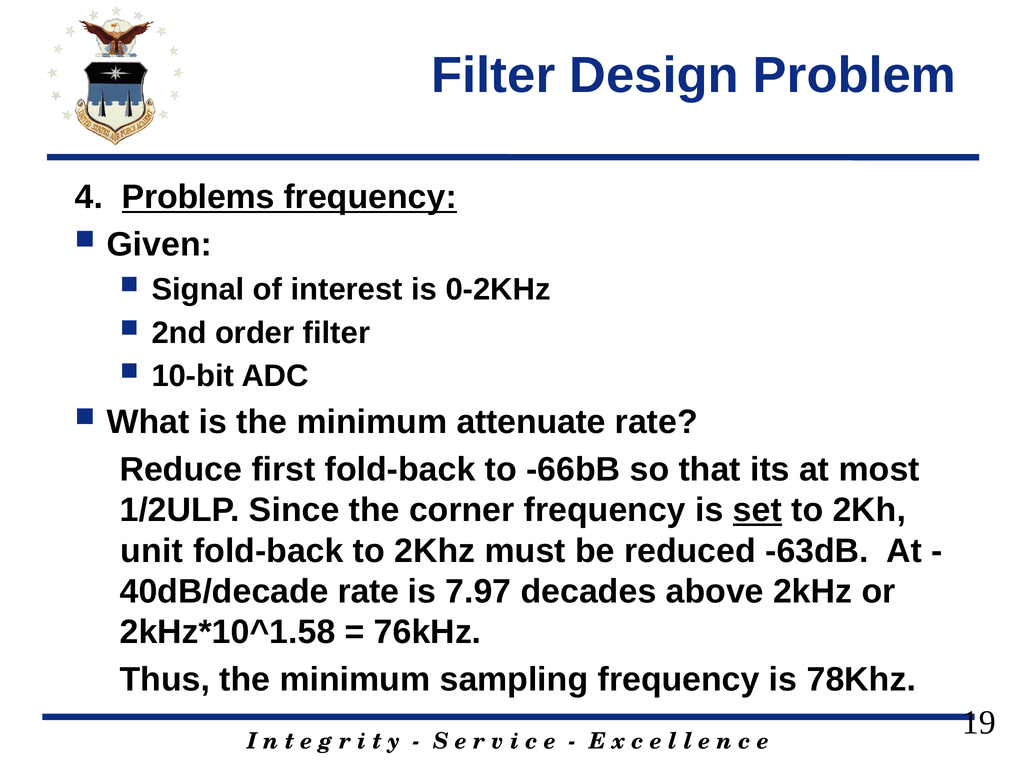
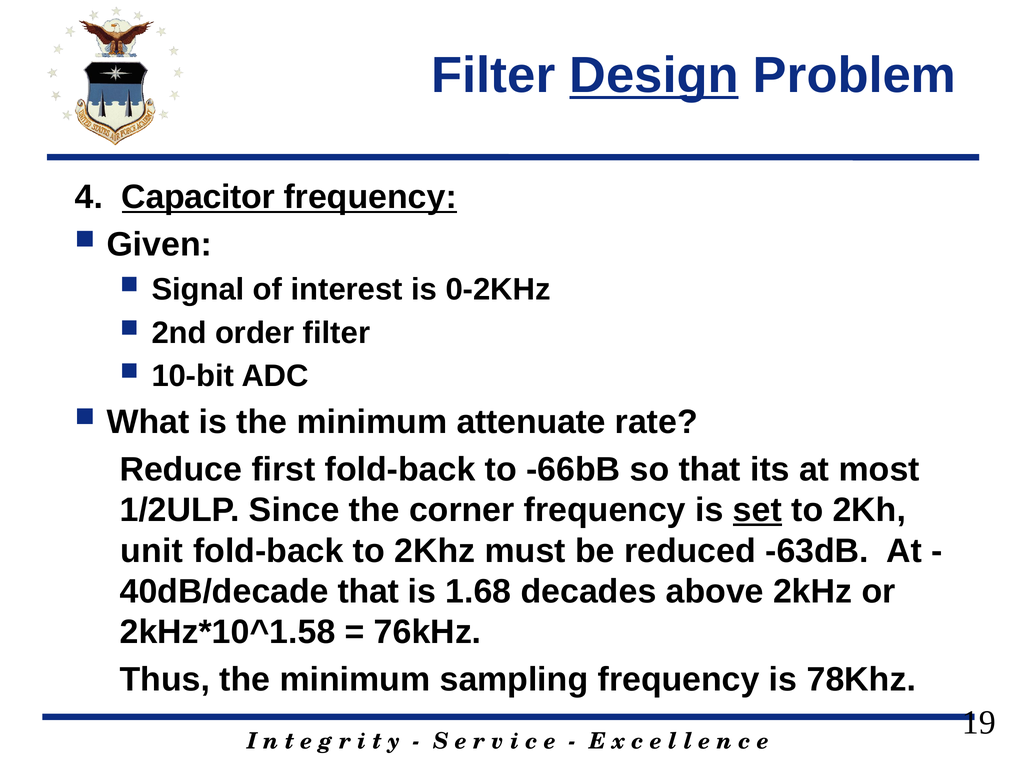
Design underline: none -> present (654, 76)
Problems: Problems -> Capacitor (198, 197)
rate: rate -> that (368, 592)
7.97: 7.97 -> 1.68 (478, 592)
